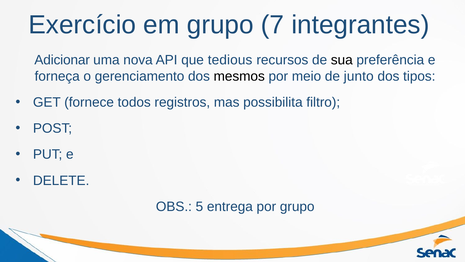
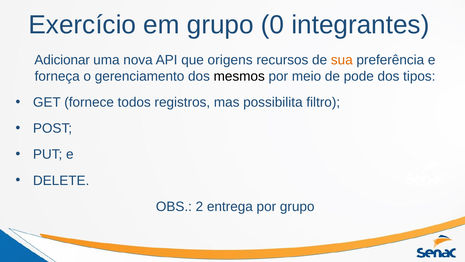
7: 7 -> 0 (273, 25)
tedious: tedious -> origens (230, 60)
sua colour: black -> orange (342, 60)
junto: junto -> pode (359, 76)
5: 5 -> 2 (199, 206)
